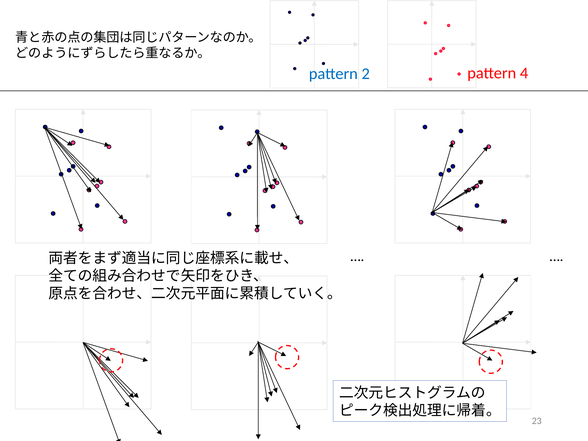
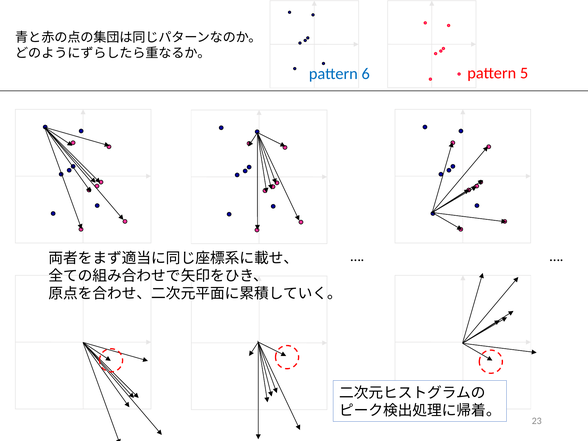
2: 2 -> 6 (366, 74)
4: 4 -> 5 (524, 73)
